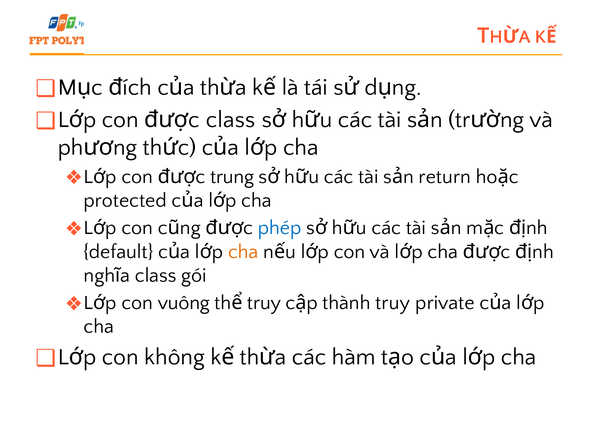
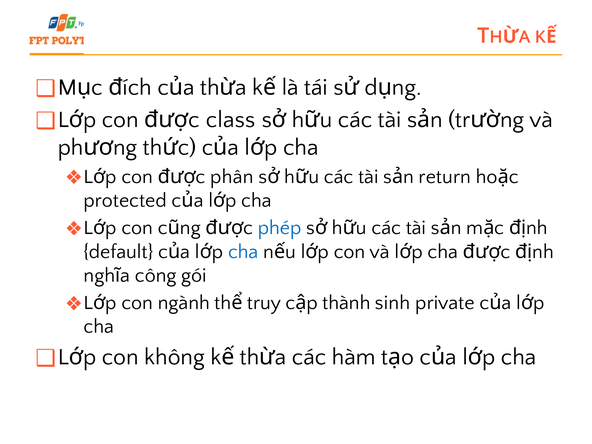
trung: trung -> phân (232, 177)
cha colour: orange -> blue (243, 251)
class: class -> công (156, 275)
vuông: vuông -> ngành (184, 303)
thành truy: truy -> sinh (393, 303)
